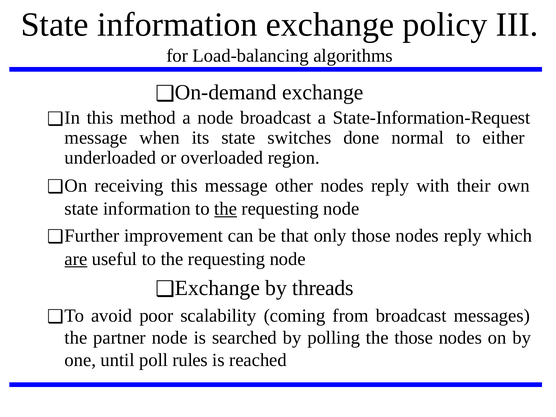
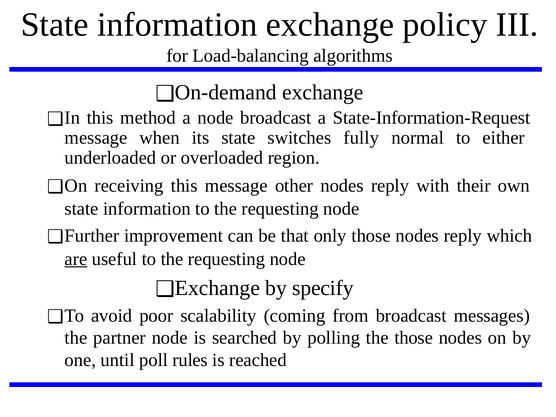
done: done -> fully (361, 138)
the underline: present -> none (226, 209)
threads: threads -> specify (323, 288)
